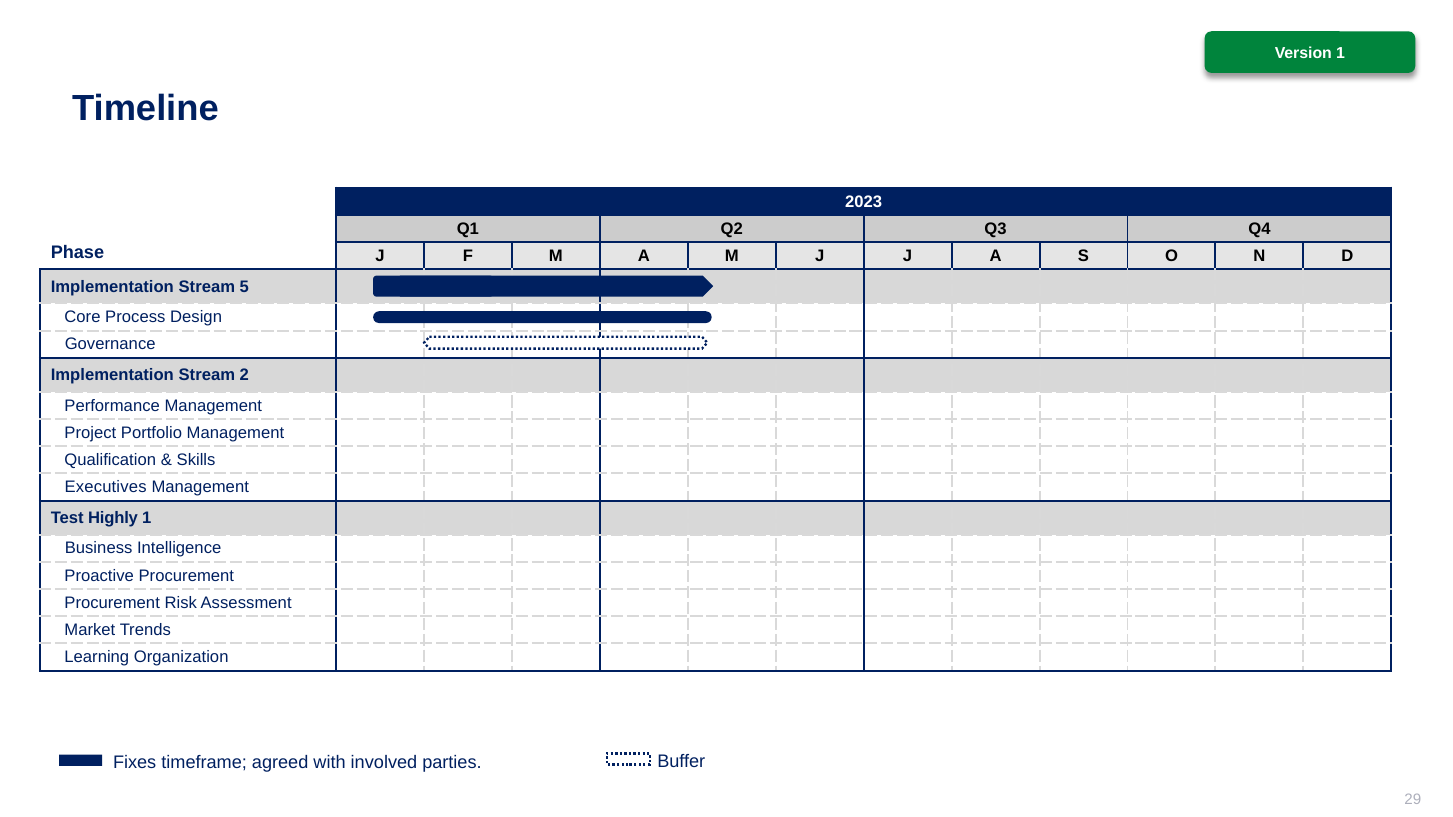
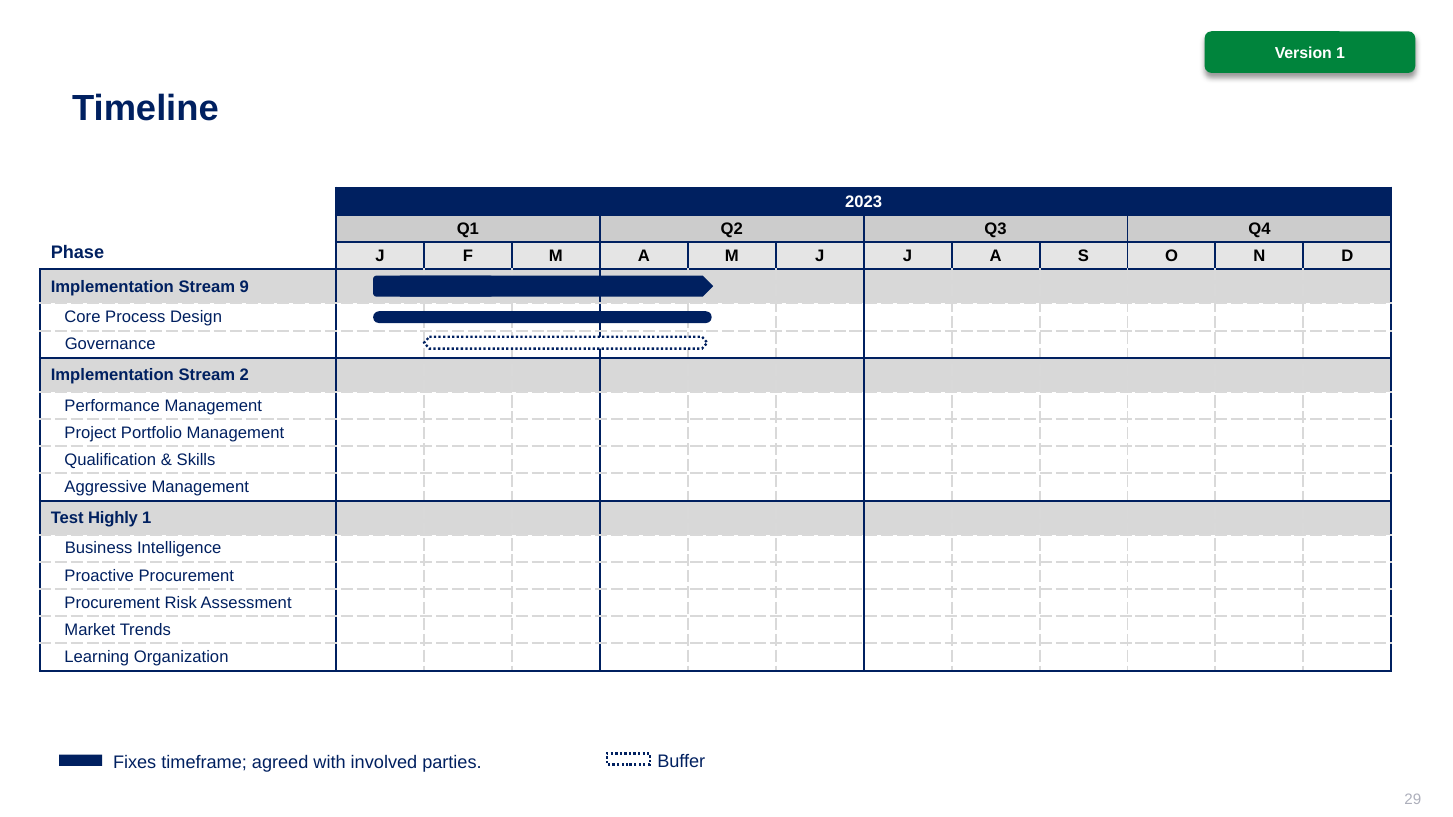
5: 5 -> 9 (244, 287)
Executives: Executives -> Aggressive (106, 487)
